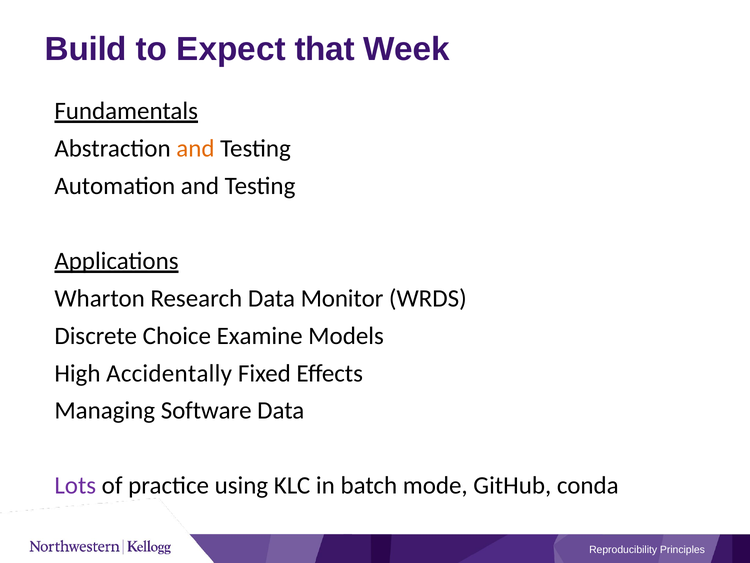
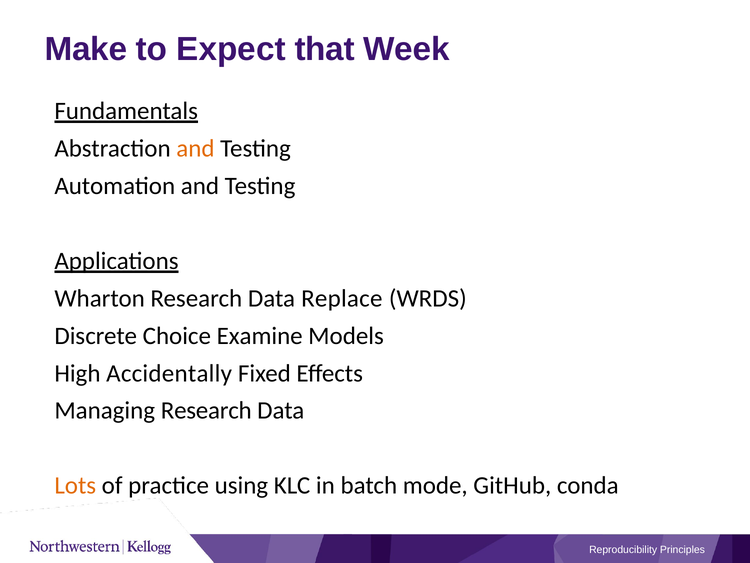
Build: Build -> Make (86, 49)
Monitor: Monitor -> Replace (342, 298)
Managing Software: Software -> Research (206, 410)
Lots colour: purple -> orange (75, 485)
